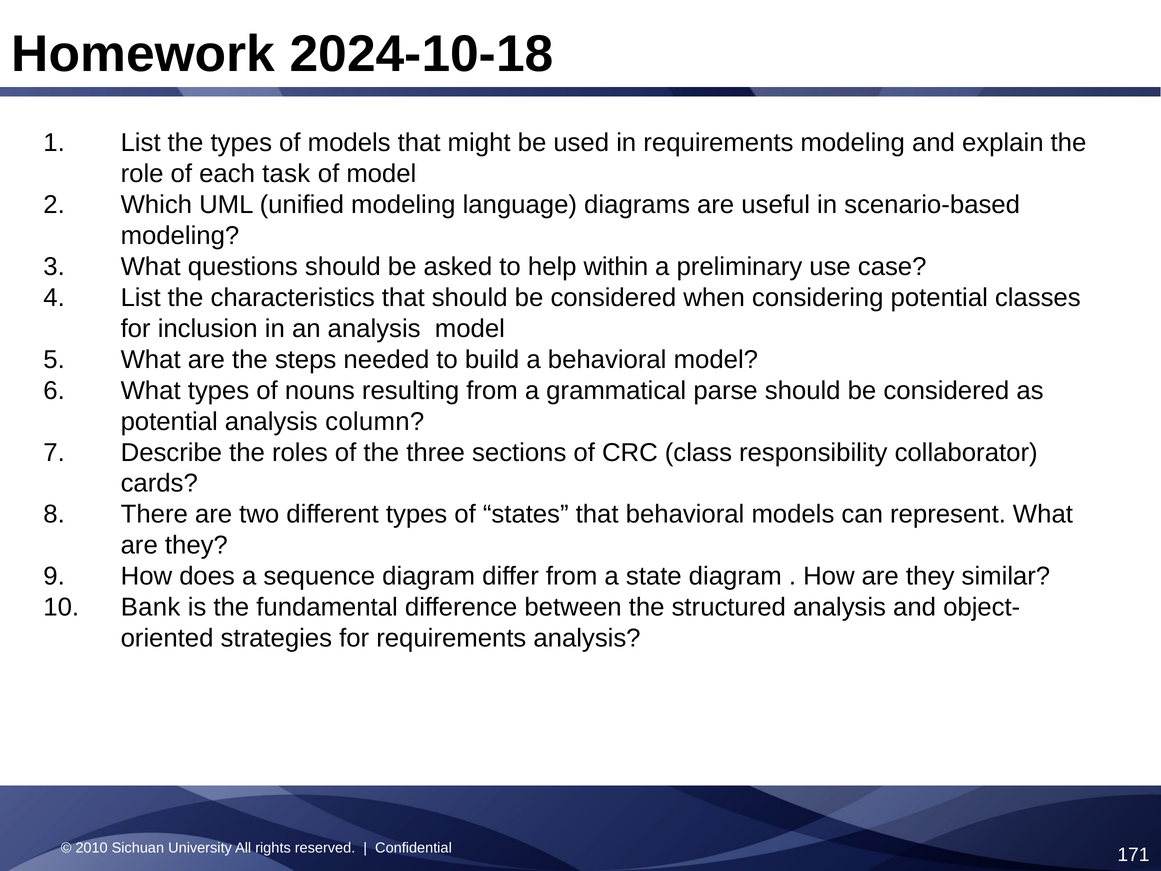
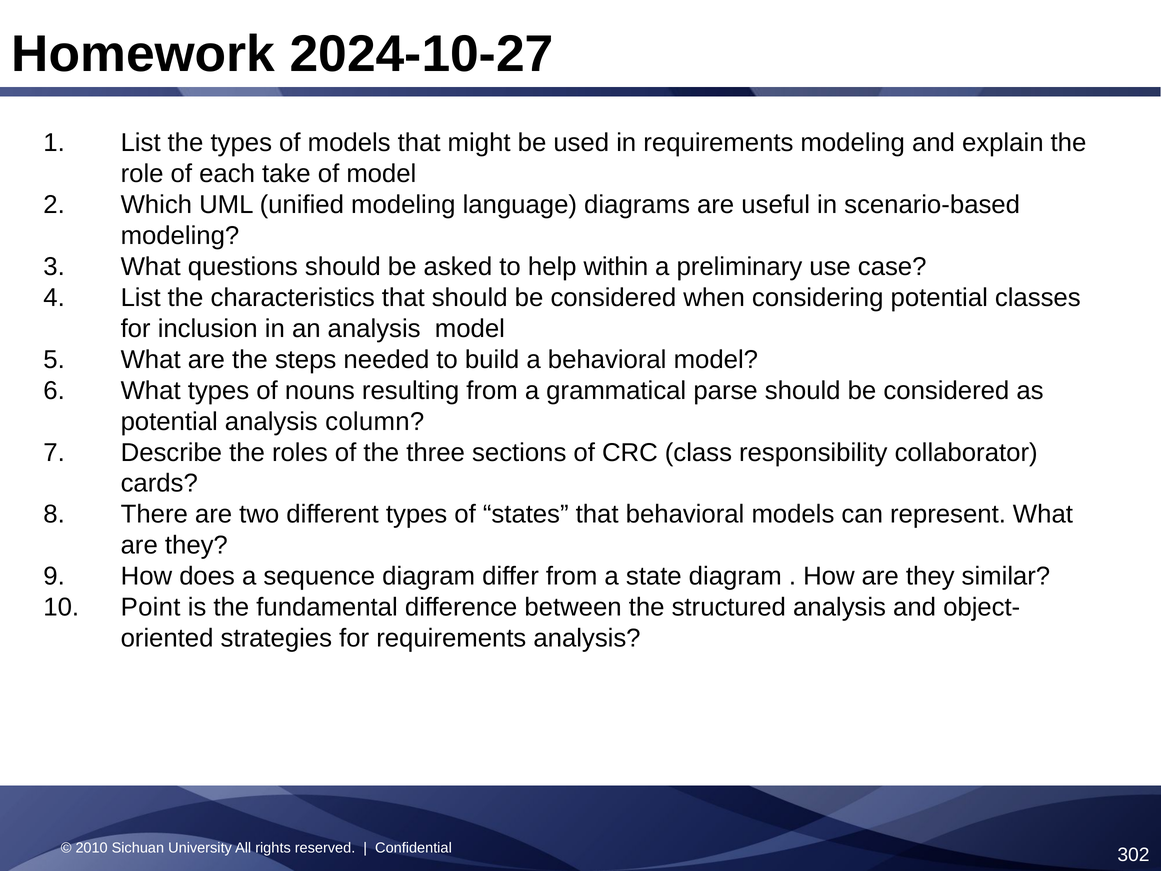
2024-10-18: 2024-10-18 -> 2024-10-27 (422, 54)
task: task -> take (286, 174)
Bank: Bank -> Point (151, 607)
171: 171 -> 302 (1133, 855)
